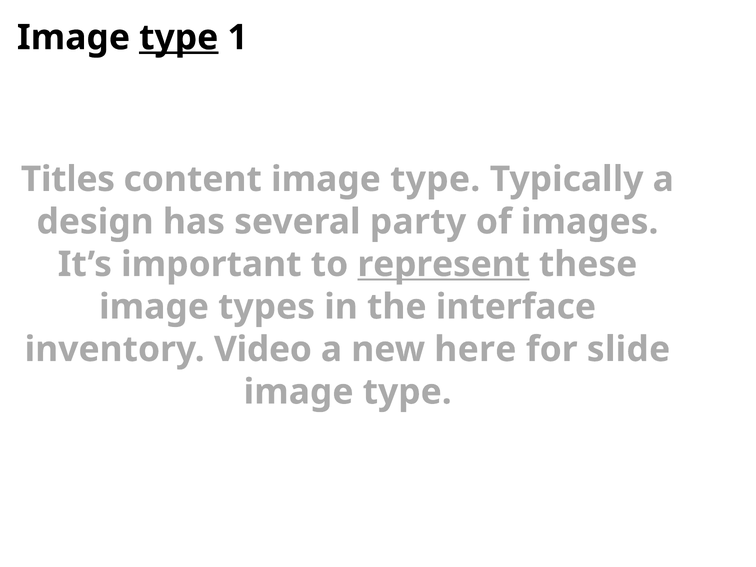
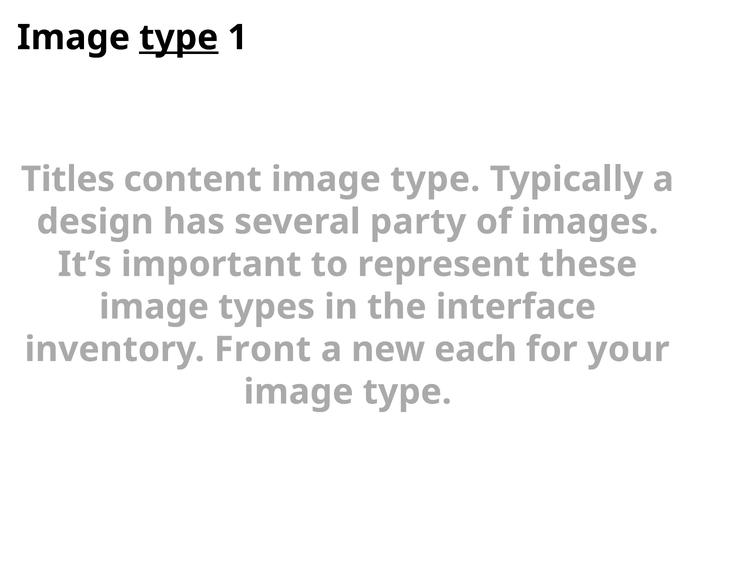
represent underline: present -> none (444, 264)
Video: Video -> Front (263, 349)
here: here -> each (476, 349)
slide: slide -> your (628, 349)
